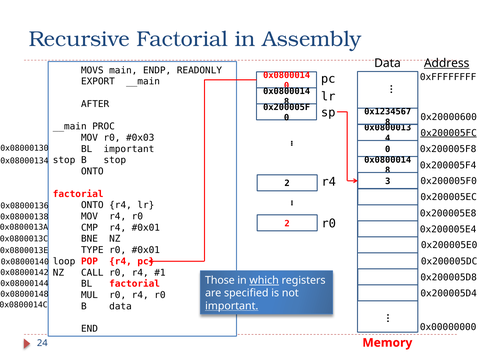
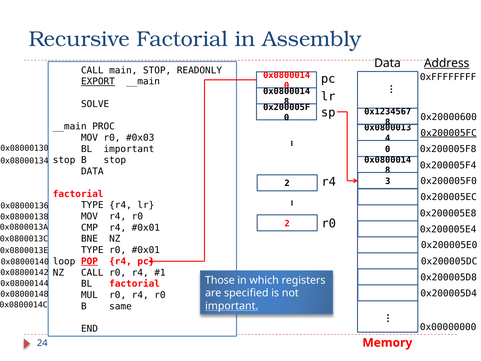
MOVS: MOVS -> CALL (92, 70)
main ENDP: ENDP -> STOP (157, 70)
EXPORT underline: none -> present (98, 81)
AFTER: AFTER -> SOLVE (95, 104)
ONTO: ONTO -> DATA (92, 171)
ONTO: ONTO -> TYPE (92, 205)
POP underline: none -> present (89, 261)
which underline: present -> none (264, 280)
B data: data -> same (120, 306)
